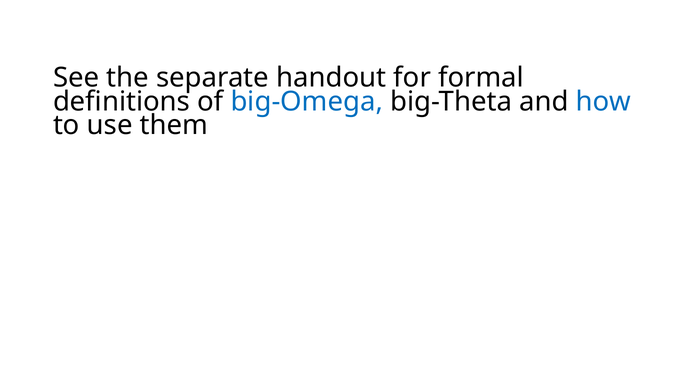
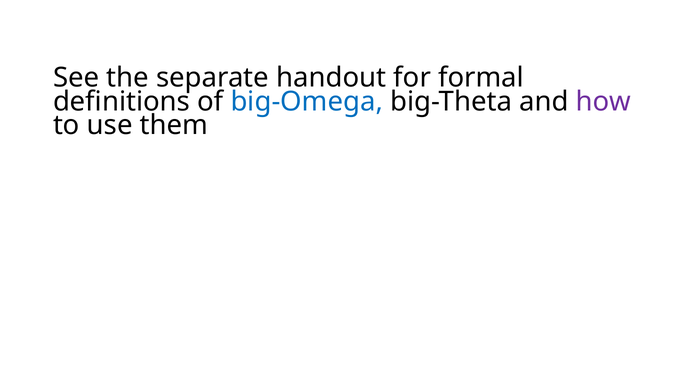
how colour: blue -> purple (603, 102)
